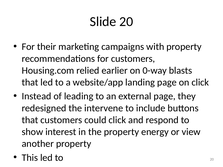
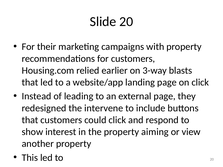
0-way: 0-way -> 3-way (155, 71)
energy: energy -> aiming (155, 132)
